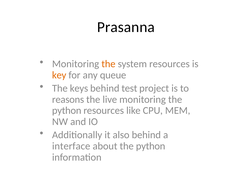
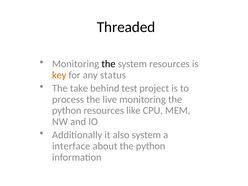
Prasanna: Prasanna -> Threaded (126, 27)
the colour: orange -> black (108, 64)
queue: queue -> status (113, 75)
keys: keys -> take (79, 88)
reasons: reasons -> process (68, 99)
also behind: behind -> system (146, 135)
